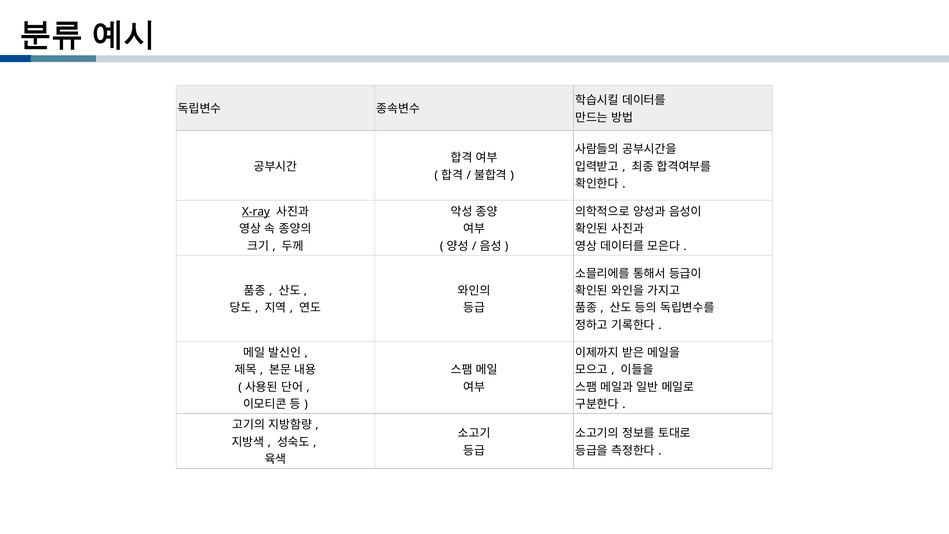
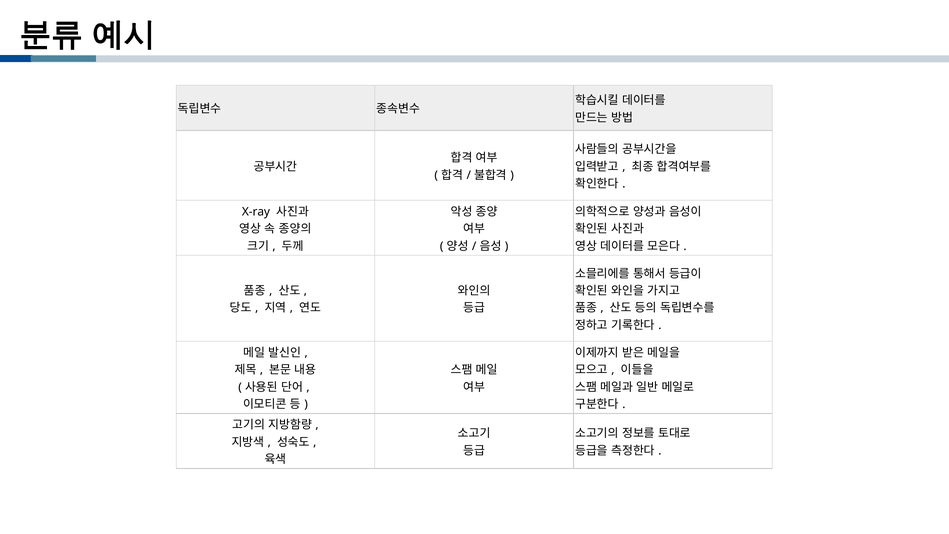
X-ray underline: present -> none (256, 212)
